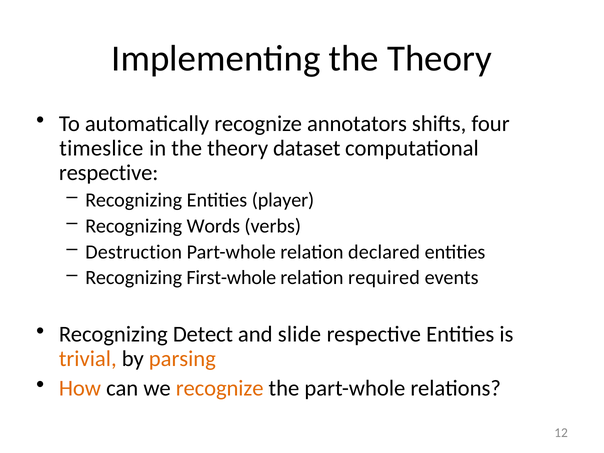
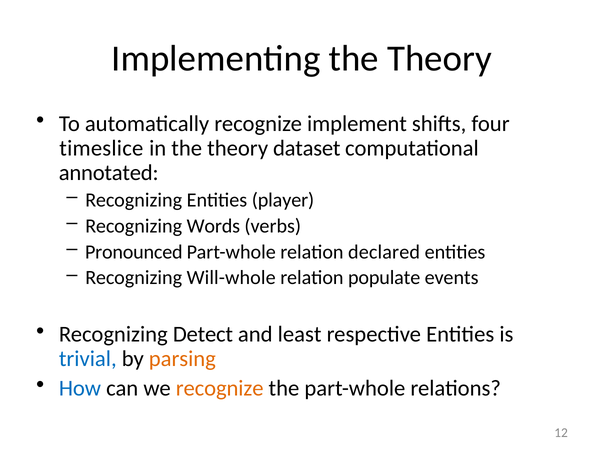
annotators: annotators -> implement (357, 124)
respective: respective -> annotated (109, 173)
Destruction: Destruction -> Pronounced (134, 252)
First-whole: First-whole -> Will-whole (231, 278)
required: required -> populate (384, 278)
slide: slide -> least (300, 334)
trivial colour: orange -> blue (88, 359)
How colour: orange -> blue (80, 388)
